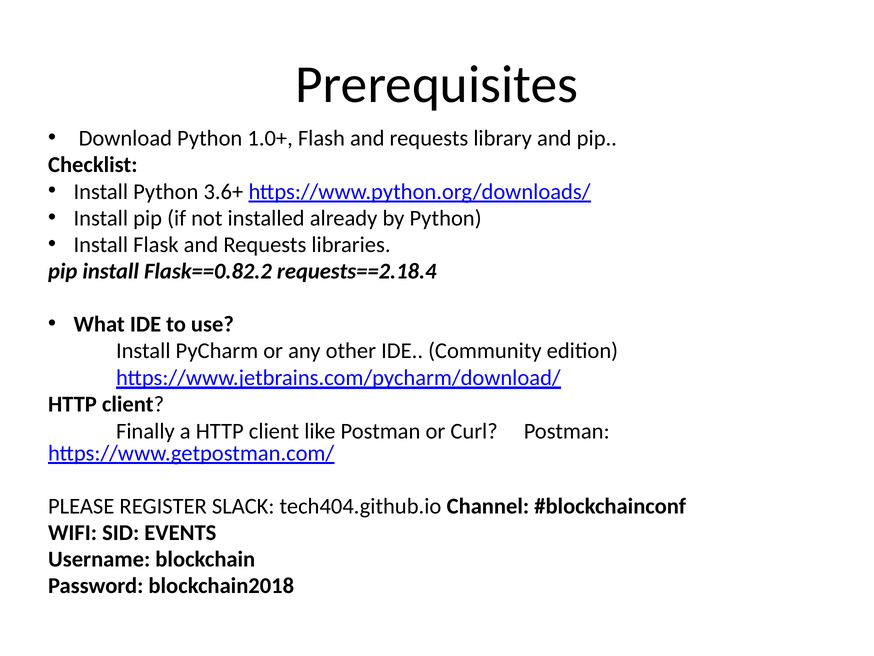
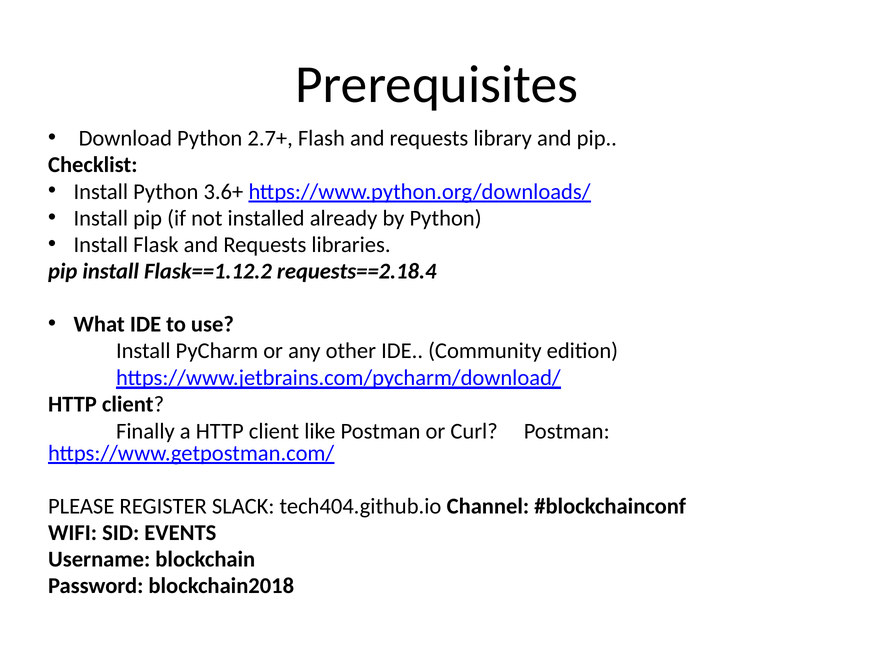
1.0+: 1.0+ -> 2.7+ (270, 138)
Flask==0.82.2: Flask==0.82.2 -> Flask==1.12.2 (208, 271)
